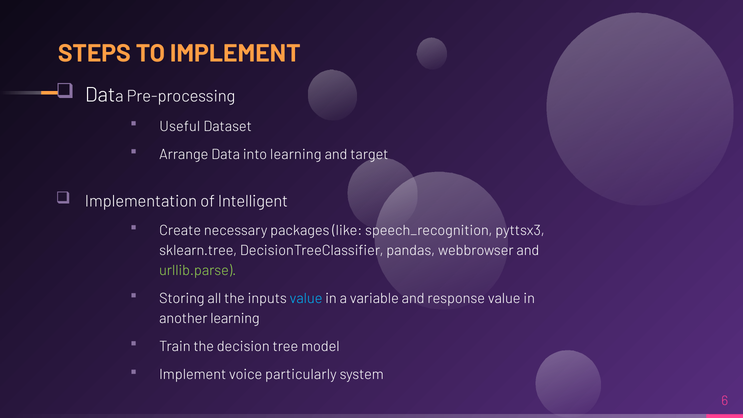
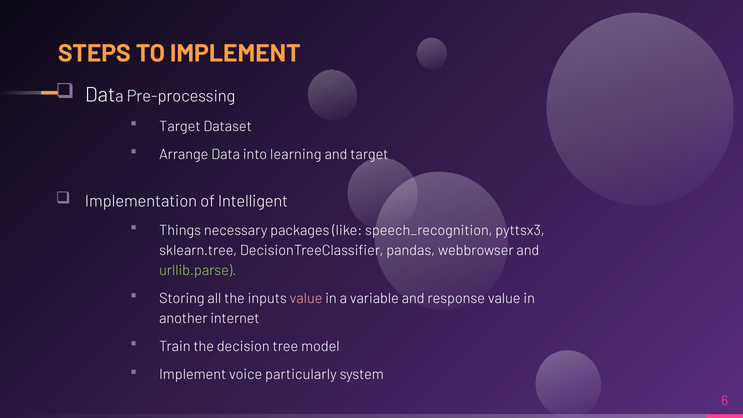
Useful: Useful -> Target (180, 126)
Create: Create -> Things (180, 230)
value colour: light blue -> pink (306, 298)
another learning: learning -> internet (235, 318)
